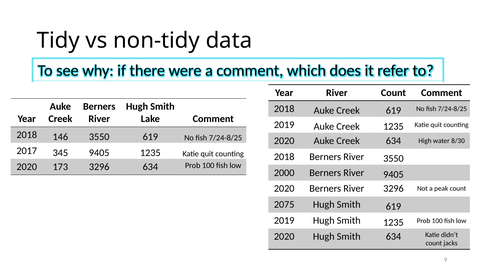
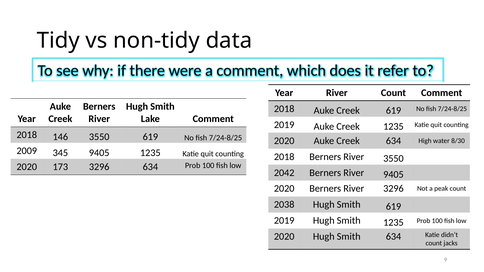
2017: 2017 -> 2009 (27, 151)
2000: 2000 -> 2042 (284, 173)
2075: 2075 -> 2038 (284, 205)
